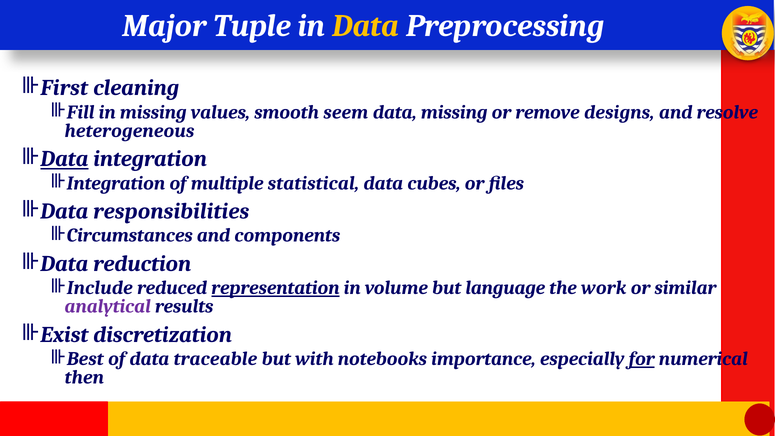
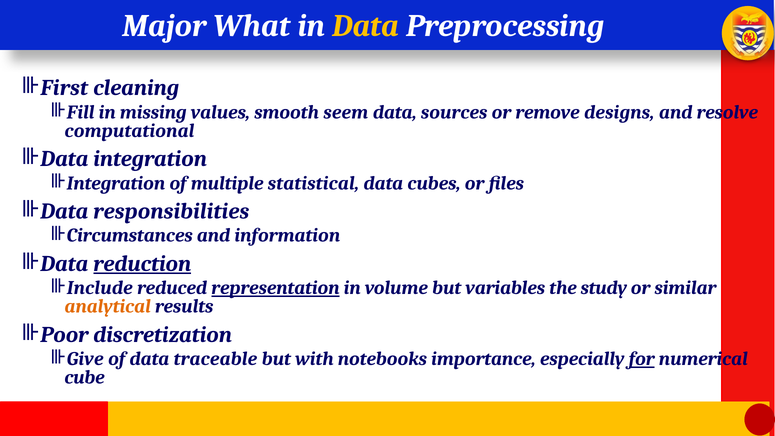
Tuple: Tuple -> What (252, 26)
data missing: missing -> sources (454, 112)
heterogeneous: heterogeneous -> computational (129, 131)
Data underline: present -> none (64, 159)
components: components -> information (287, 235)
reduction underline: none -> present (142, 264)
language: language -> variables (505, 288)
work: work -> study (604, 288)
analytical colour: purple -> orange (108, 306)
Exist: Exist -> Poor (64, 335)
Best: Best -> Give (85, 359)
then: then -> cube (85, 377)
